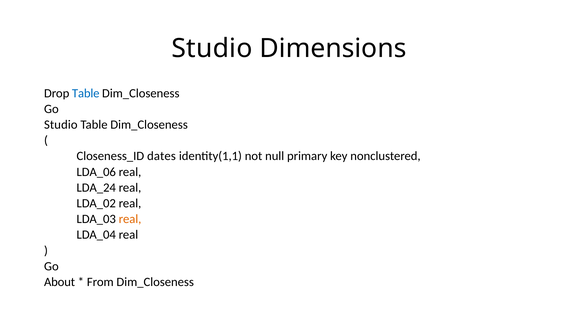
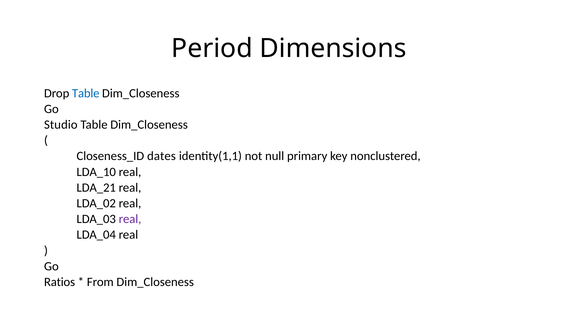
Studio: Studio -> Period (212, 49)
LDA_06: LDA_06 -> LDA_10 (96, 172)
LDA_24: LDA_24 -> LDA_21 (96, 188)
real colour: orange -> purple (130, 219)
About: About -> Ratios (60, 282)
